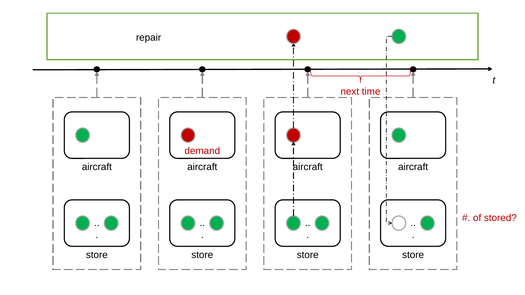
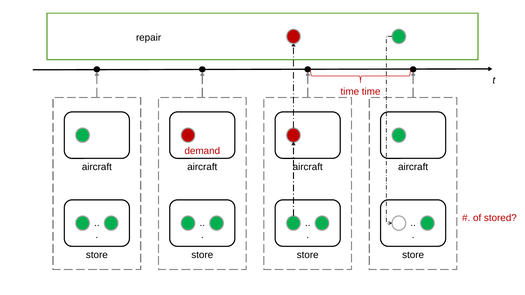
next: next -> time (350, 92)
